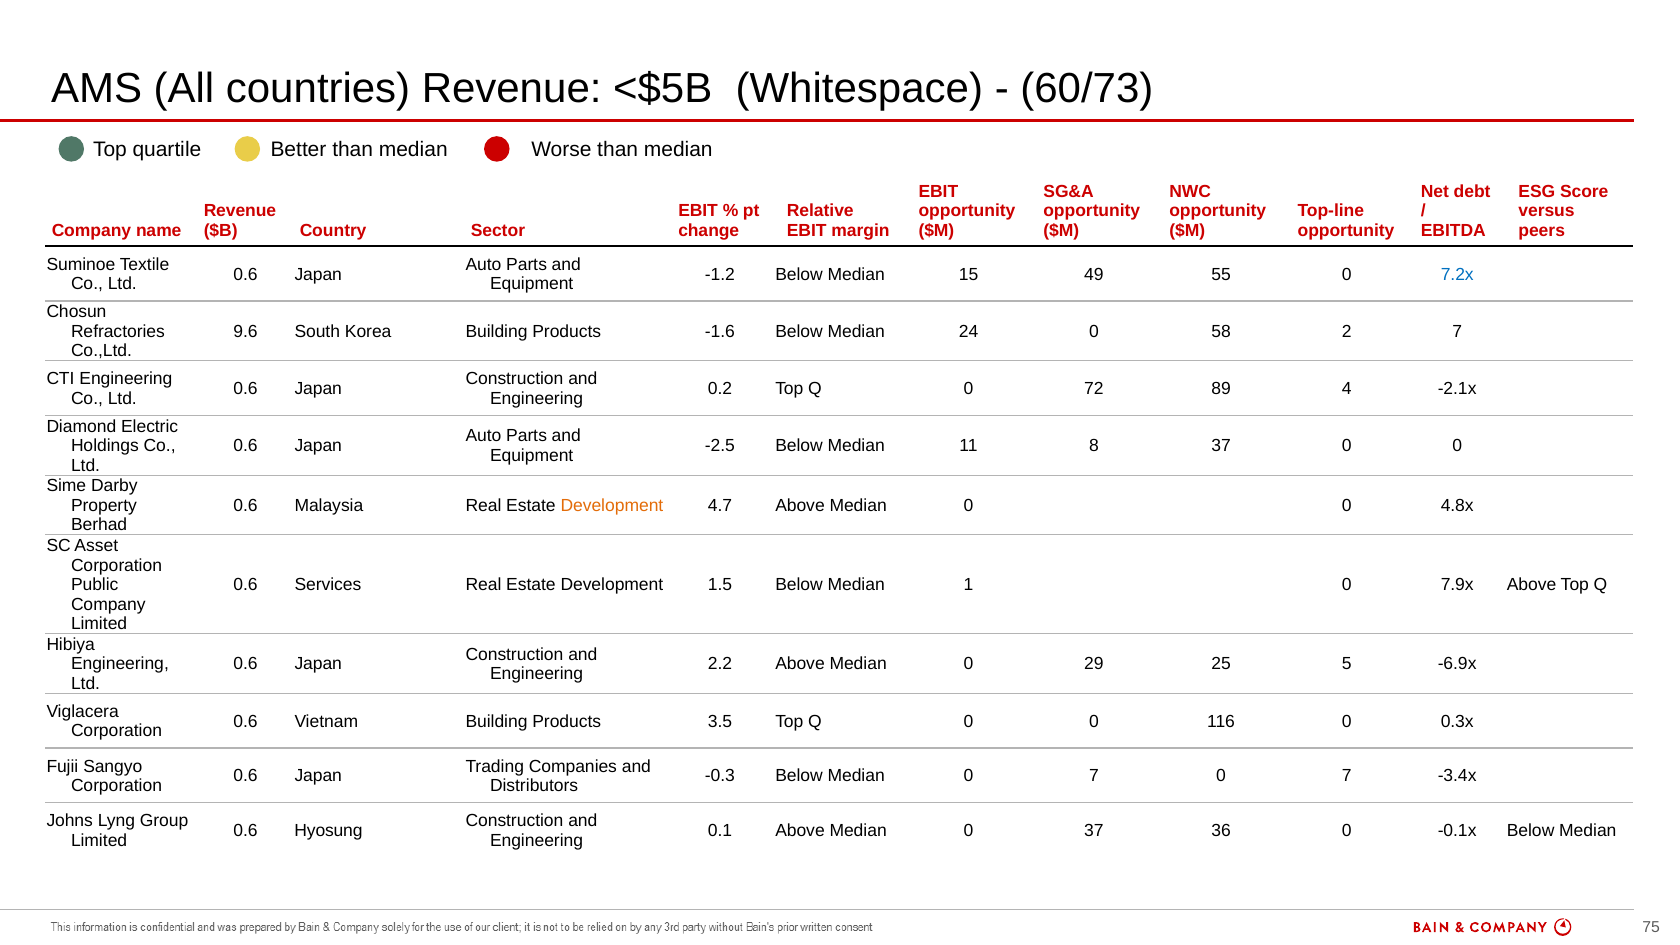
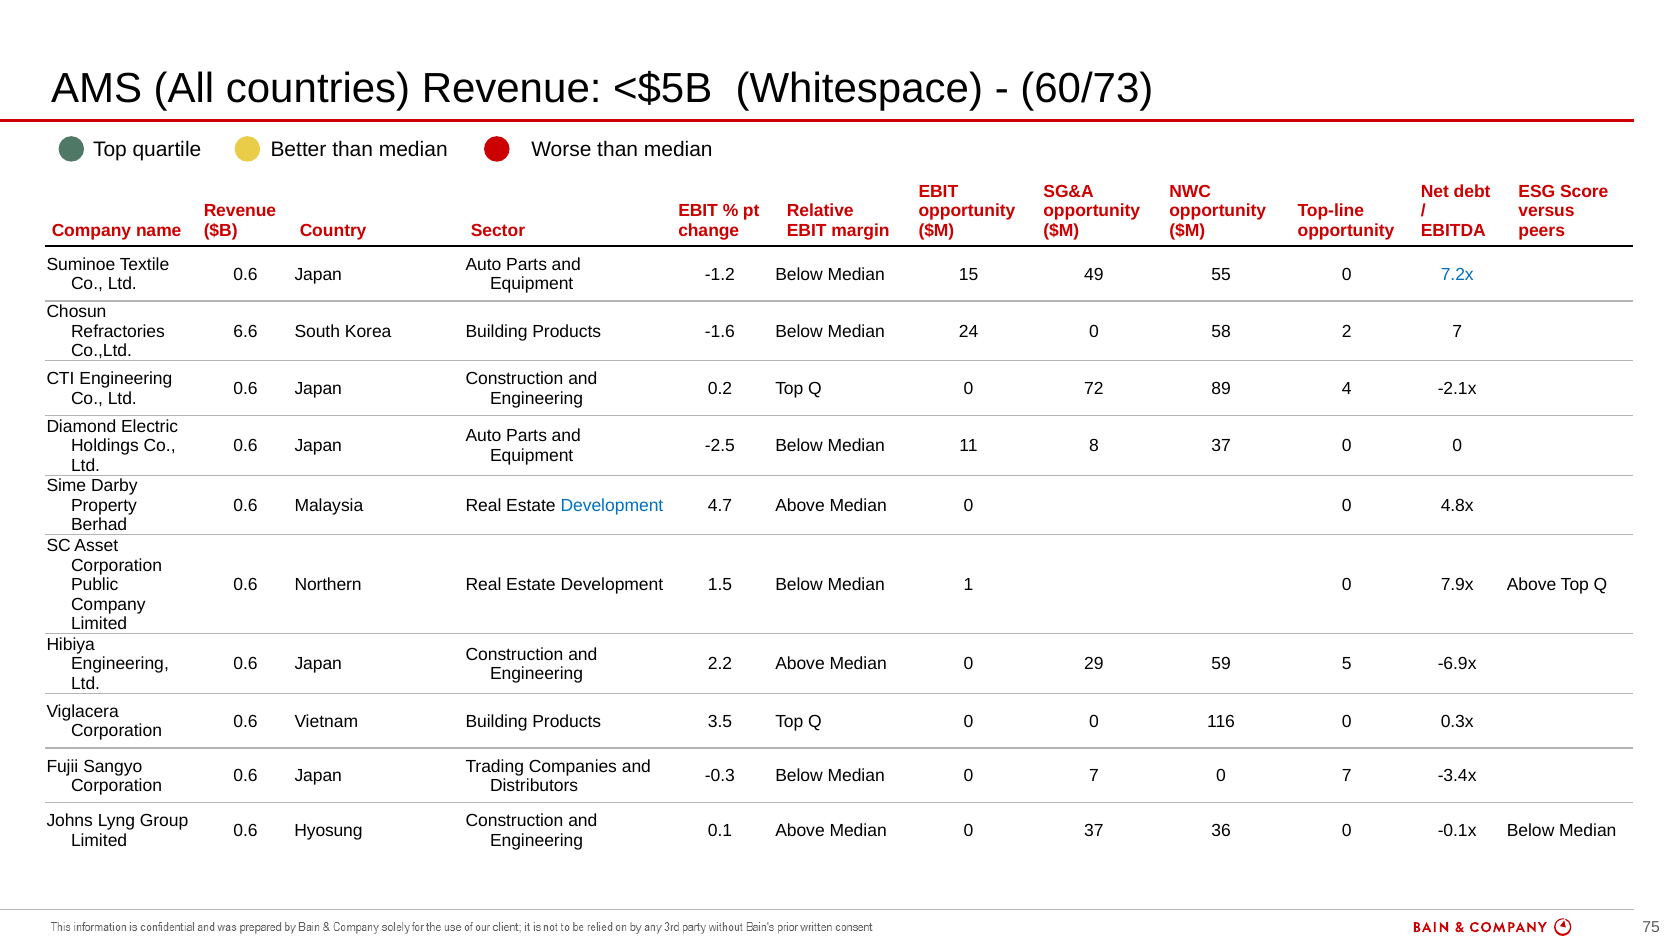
9.6: 9.6 -> 6.6 (246, 332)
Development colour: orange -> blue (612, 506)
Services: Services -> Northern (328, 585)
25: 25 -> 59 (1221, 664)
